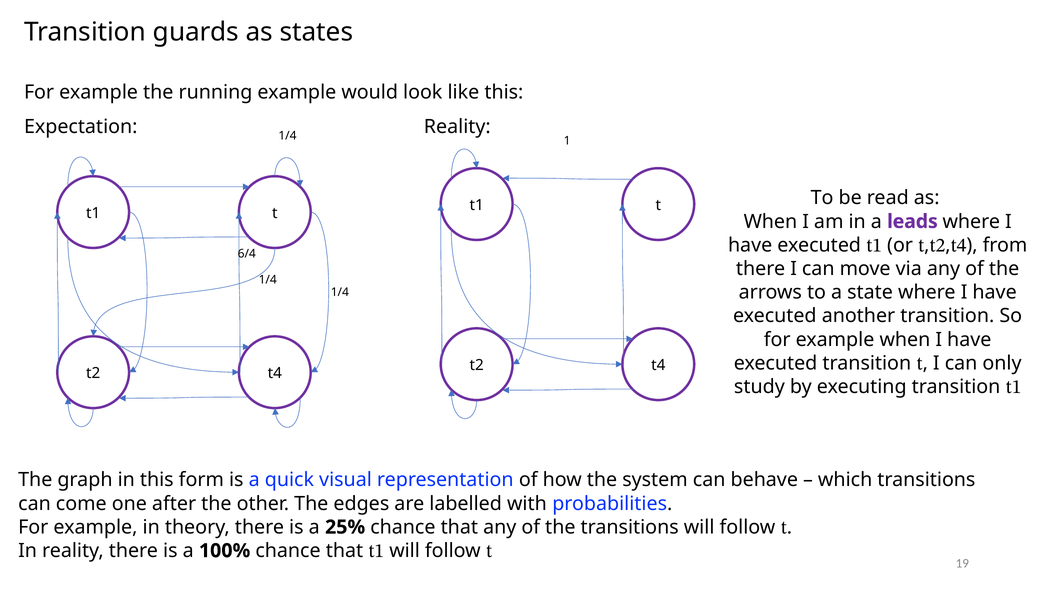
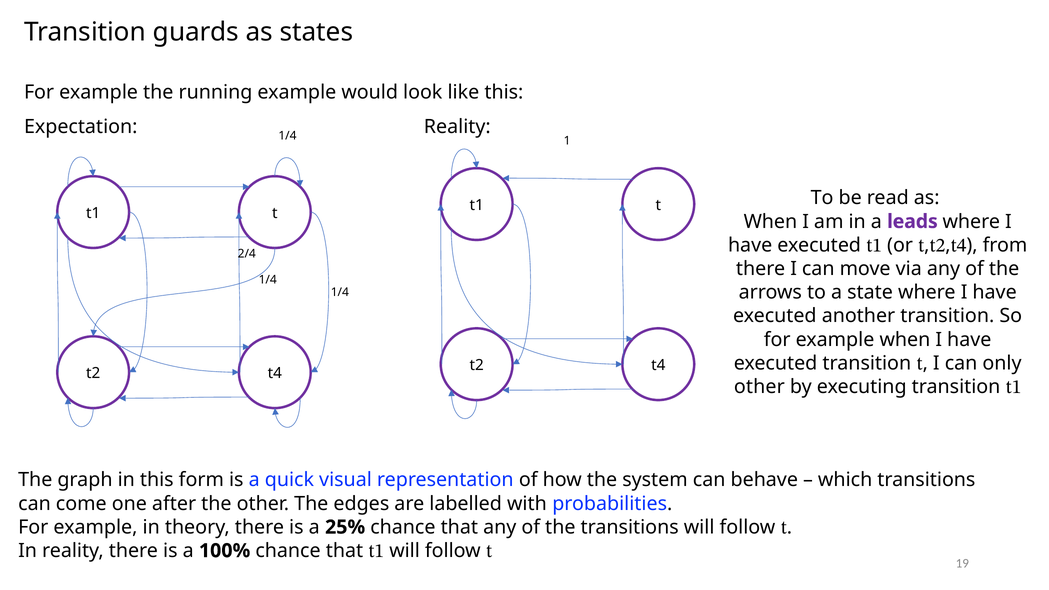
6/4: 6/4 -> 2/4 (247, 254)
study: study -> other (759, 387)
